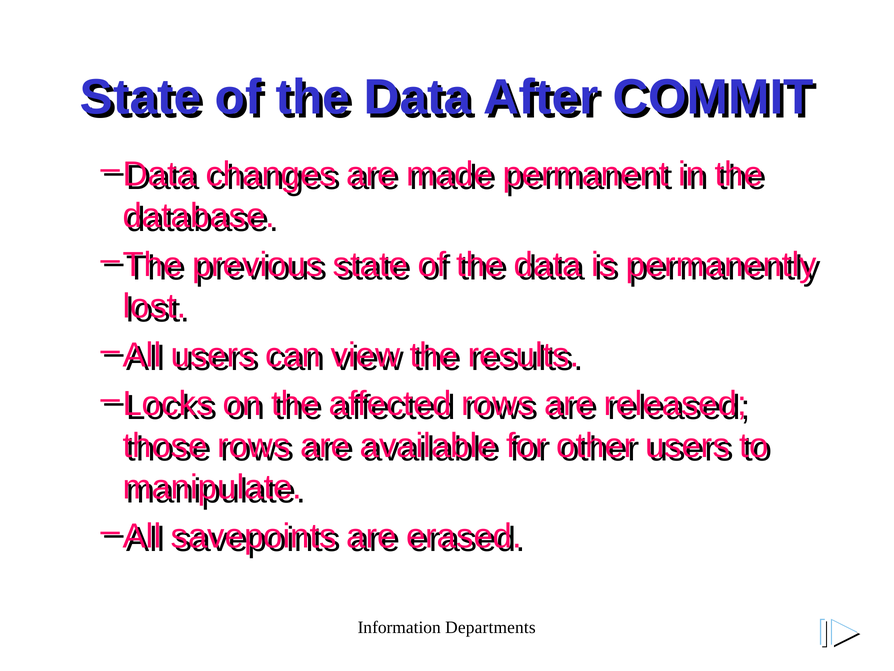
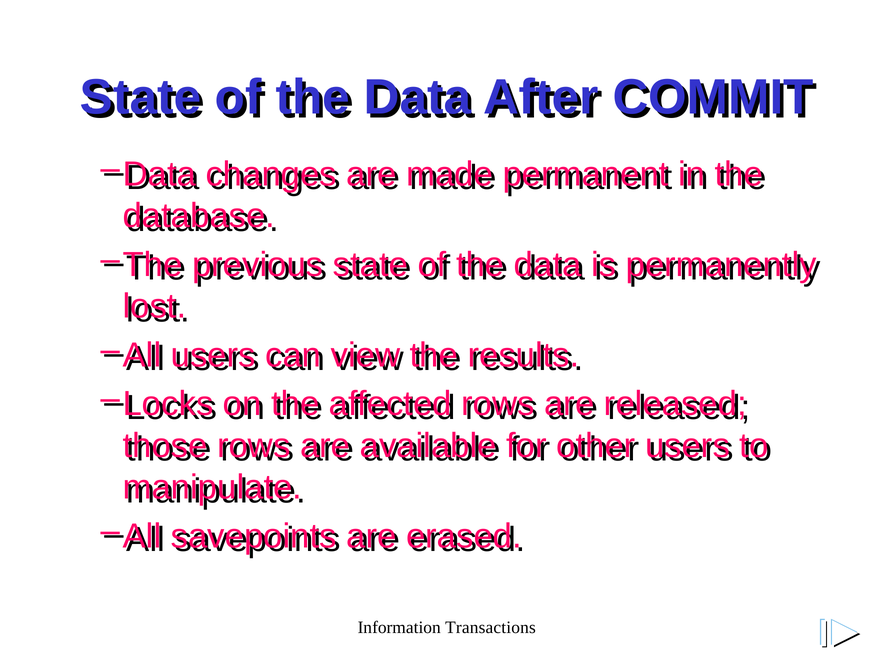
Departments: Departments -> Transactions (490, 627)
